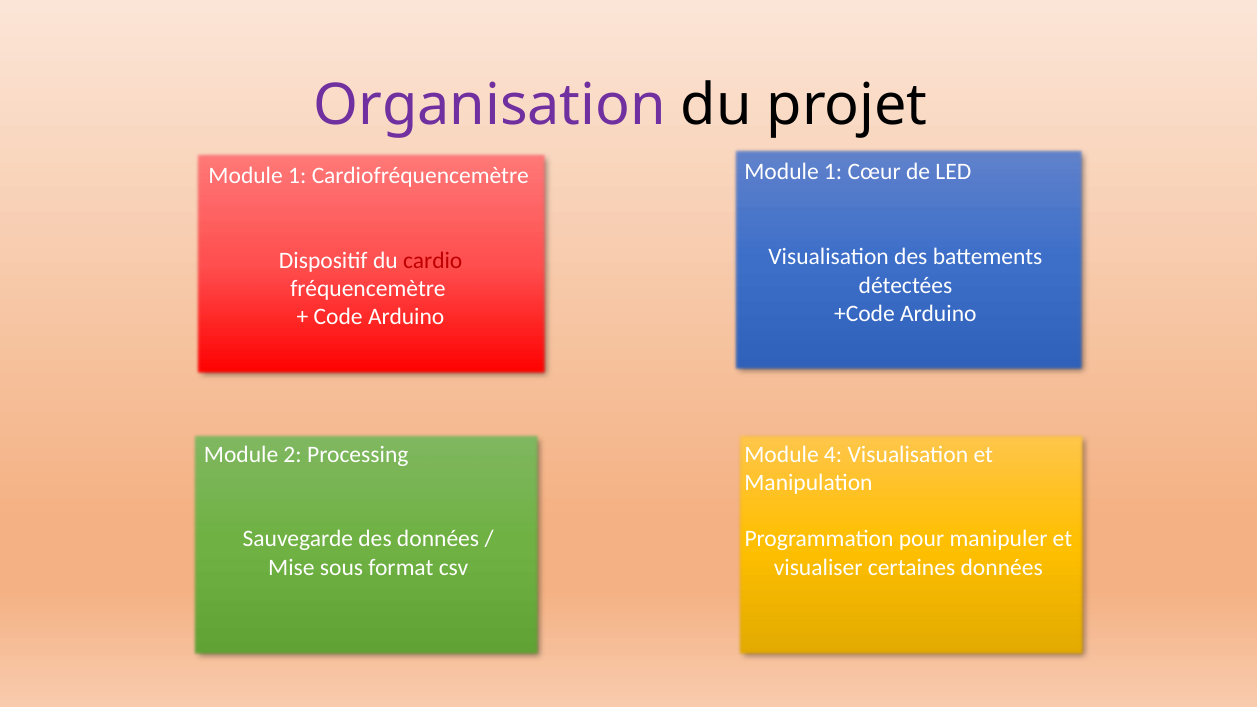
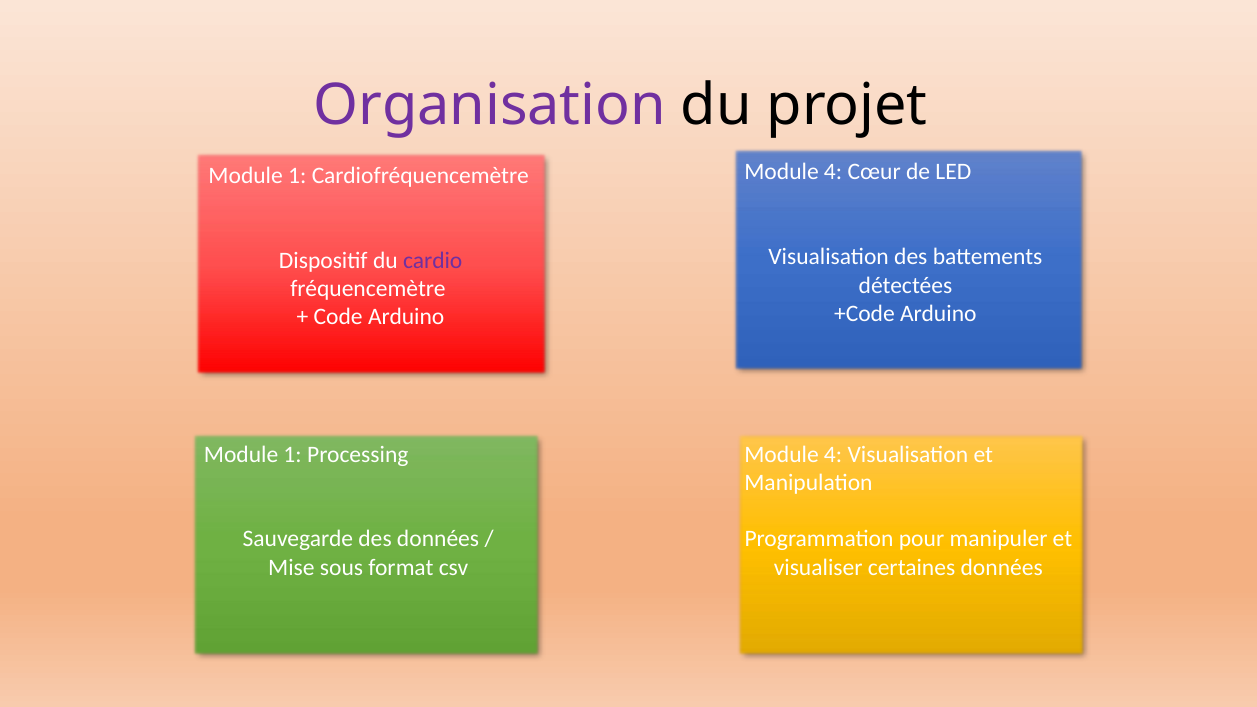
1: 1 -> 4 (833, 172)
cardio colour: red -> purple (433, 261)
2: 2 -> 1 (293, 454)
